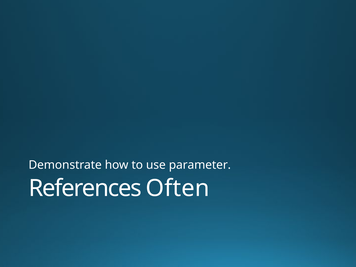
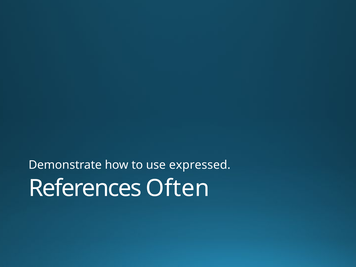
parameter: parameter -> expressed (200, 165)
